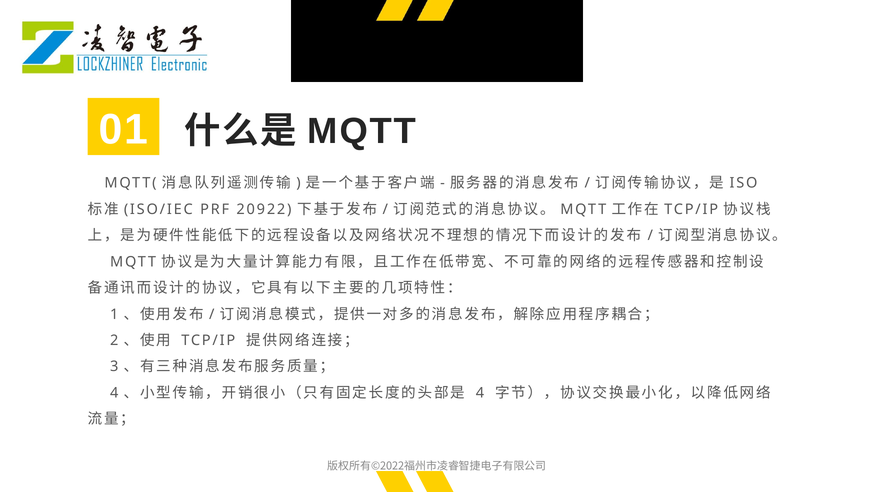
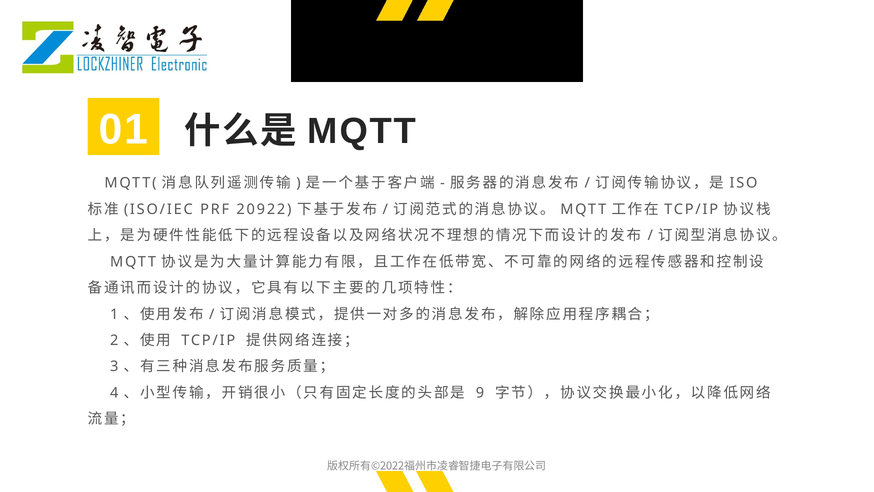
4: 4 -> 9 (480, 393)
